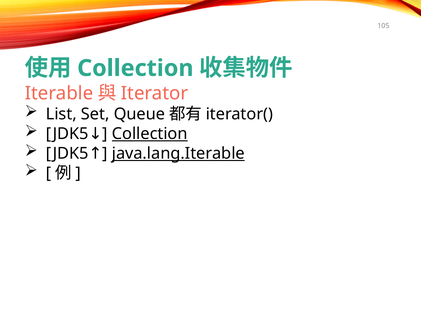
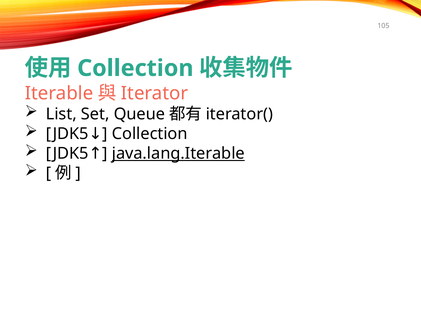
Collection underline: present -> none (150, 134)
